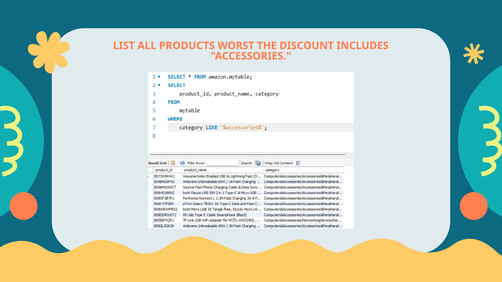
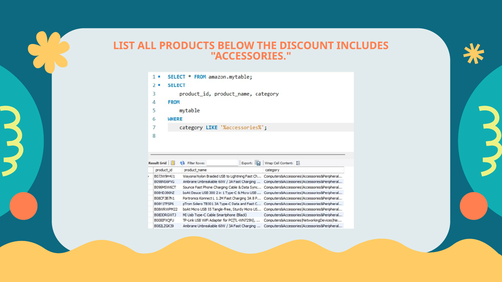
WORST: WORST -> BELOW (236, 46)
